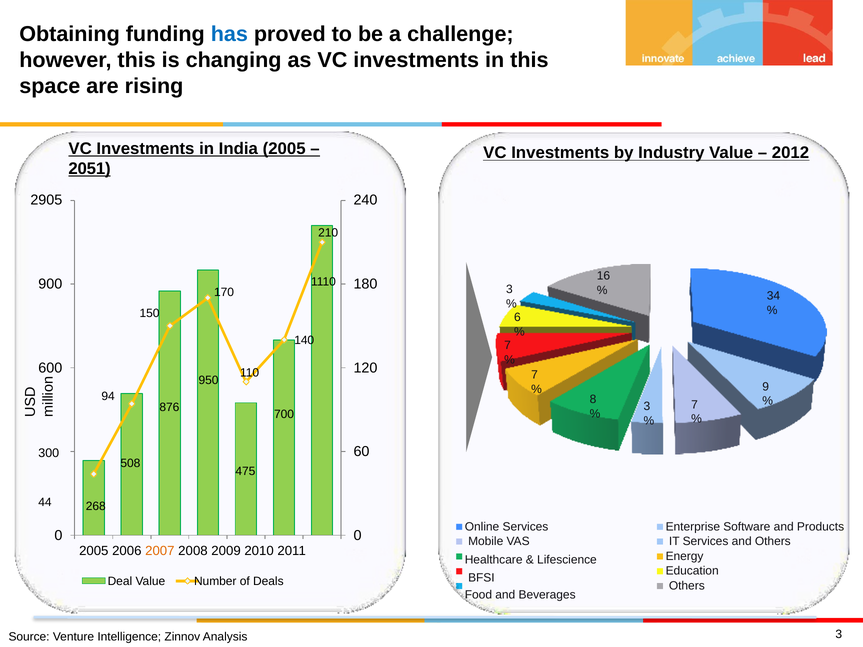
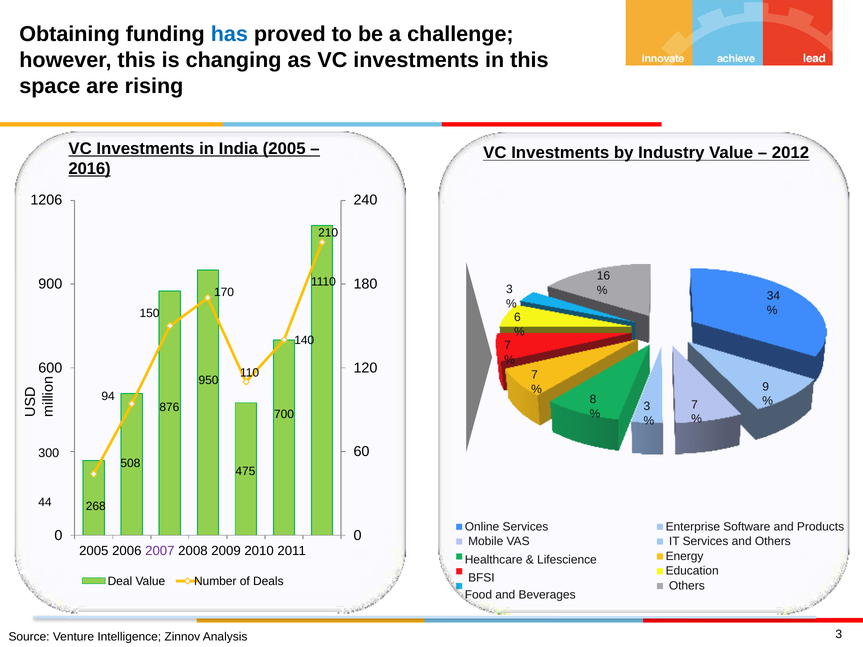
2051: 2051 -> 2016 (90, 169)
2905: 2905 -> 1206 (46, 200)
2007 colour: orange -> purple (160, 551)
